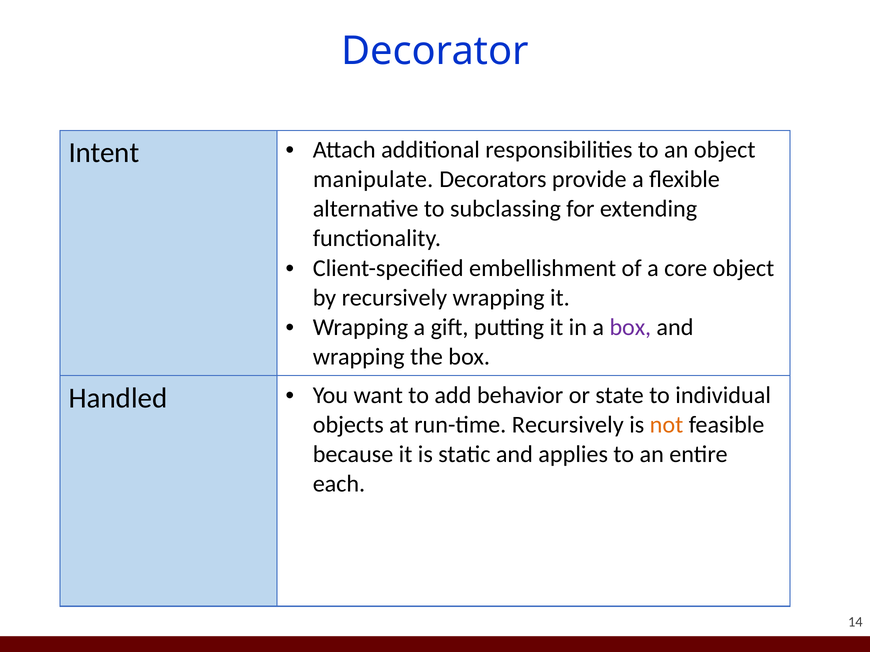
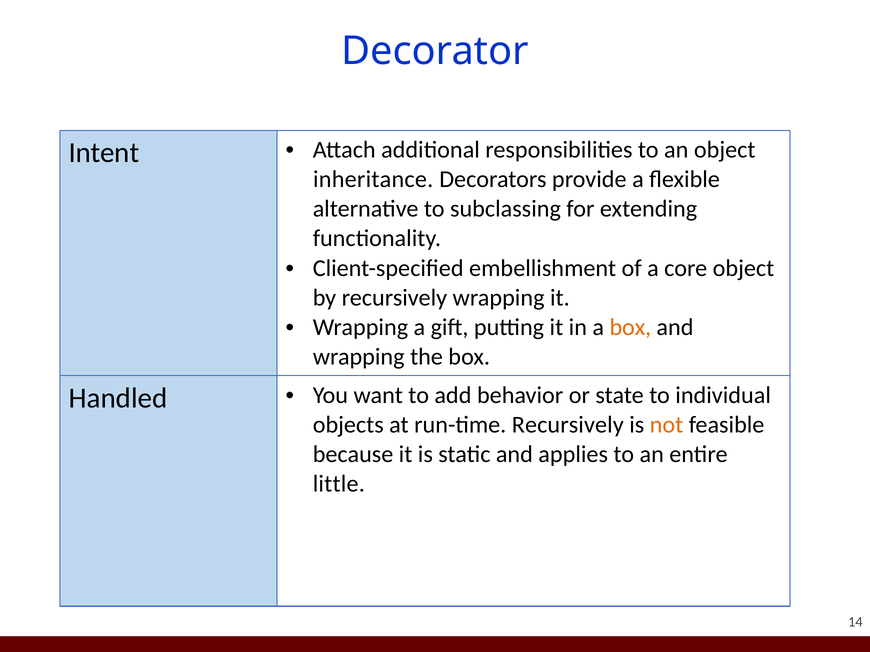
manipulate: manipulate -> inheritance (373, 180)
box colour: purple -> orange (630, 327)
each: each -> little (339, 484)
